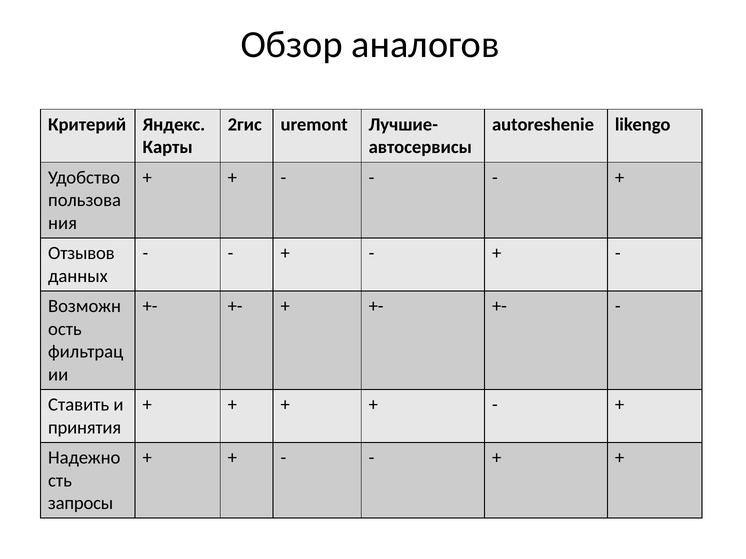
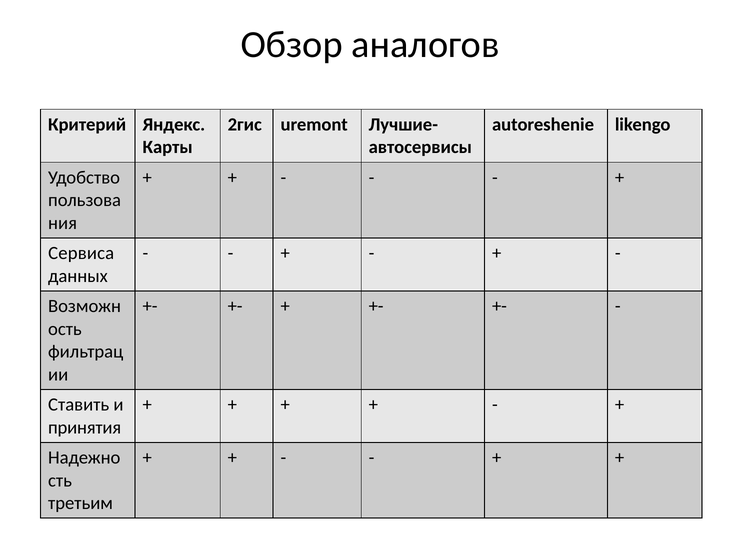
Отзывов: Отзывов -> Сервиса (81, 254)
запросы: запросы -> третьим (81, 504)
